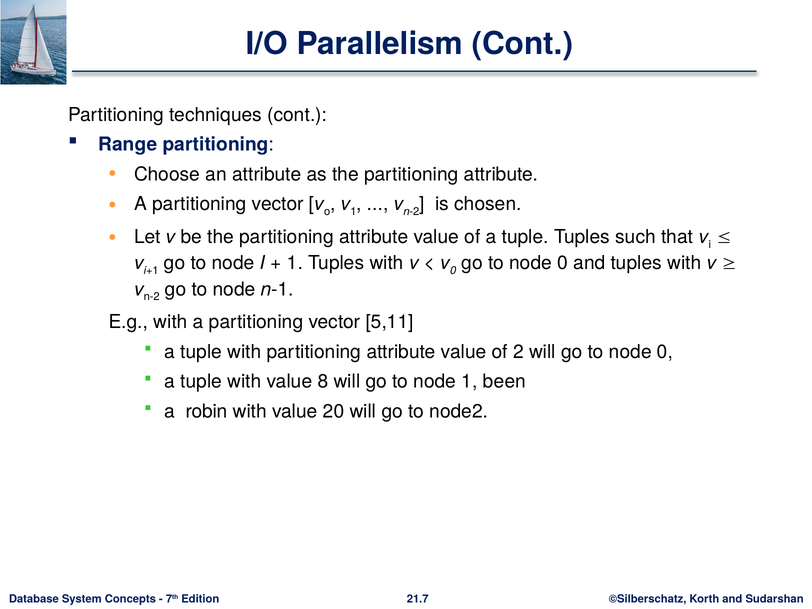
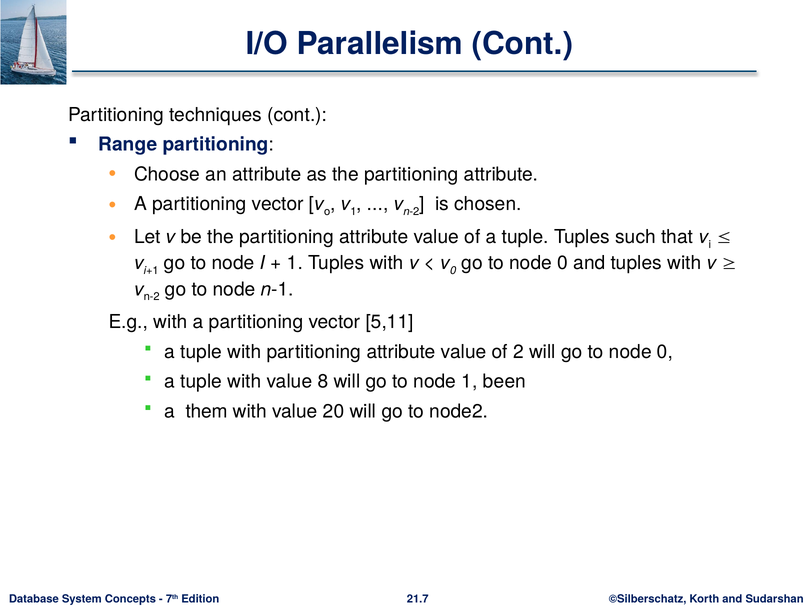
robin: robin -> them (207, 411)
